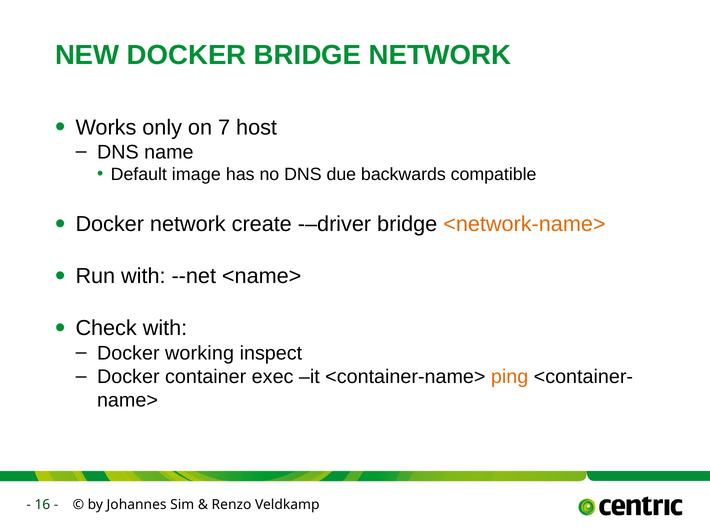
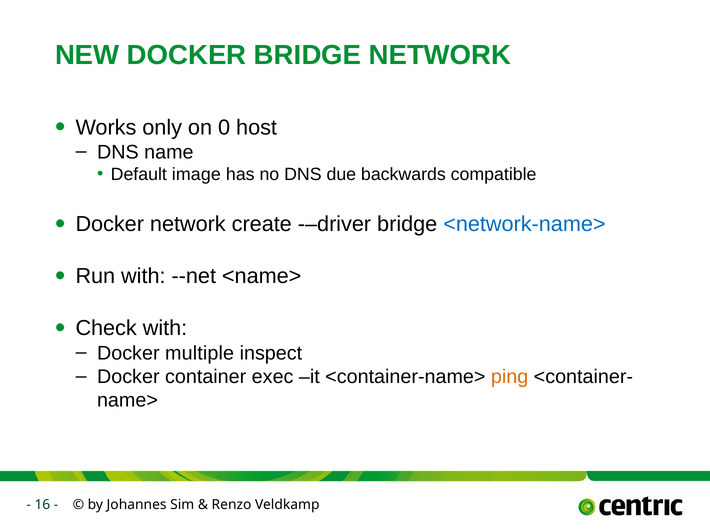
7: 7 -> 0 (224, 128)
<network-name> colour: orange -> blue (524, 225)
working: working -> multiple (200, 353)
